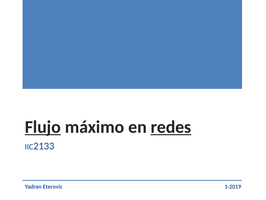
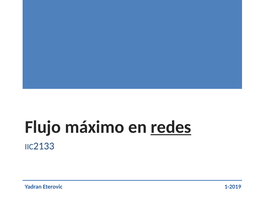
Flujo underline: present -> none (43, 127)
